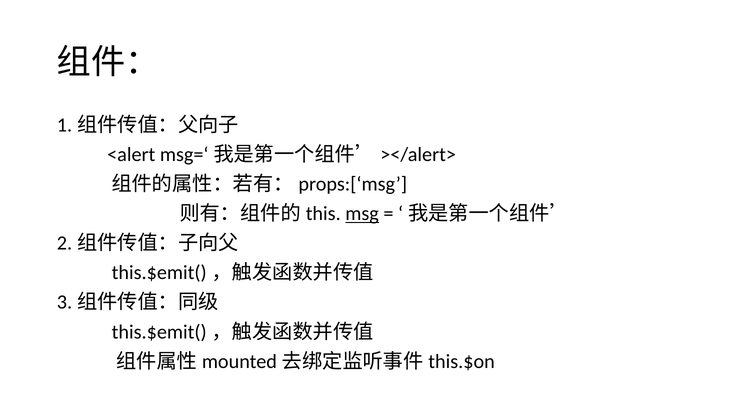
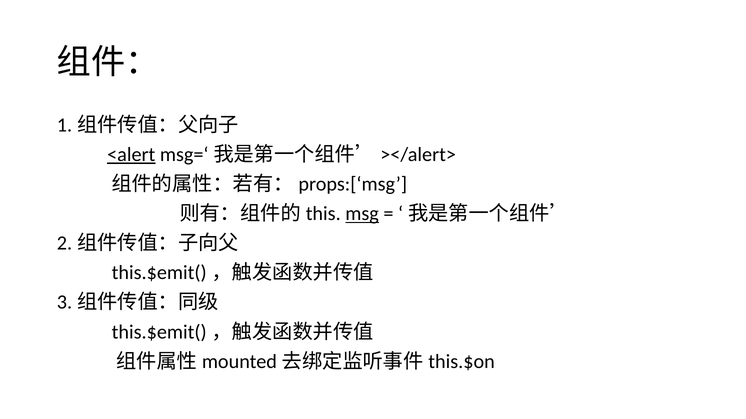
<alert underline: none -> present (131, 155)
